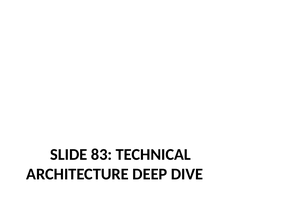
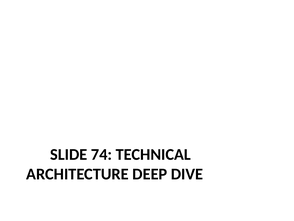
83: 83 -> 74 (102, 154)
